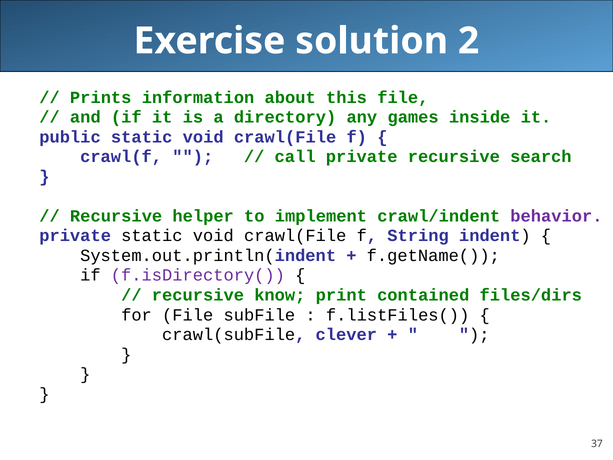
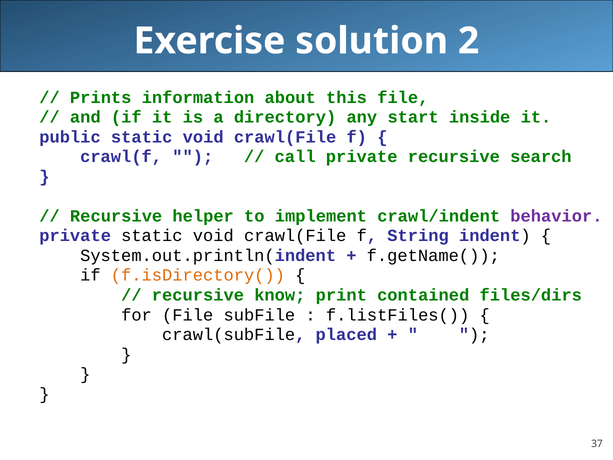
games: games -> start (413, 117)
f.isDirectory( colour: purple -> orange (198, 275)
clever: clever -> placed (346, 335)
